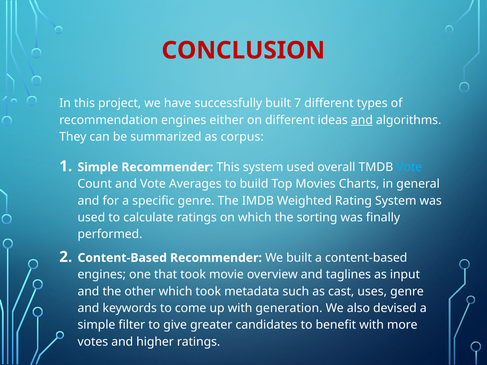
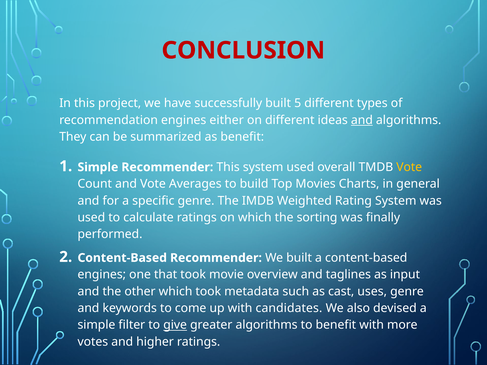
7: 7 -> 5 (298, 103)
as corpus: corpus -> benefit (242, 137)
Vote colour: light blue -> yellow (409, 167)
generation: generation -> candidates (289, 308)
give underline: none -> present (175, 325)
greater candidates: candidates -> algorithms (267, 325)
